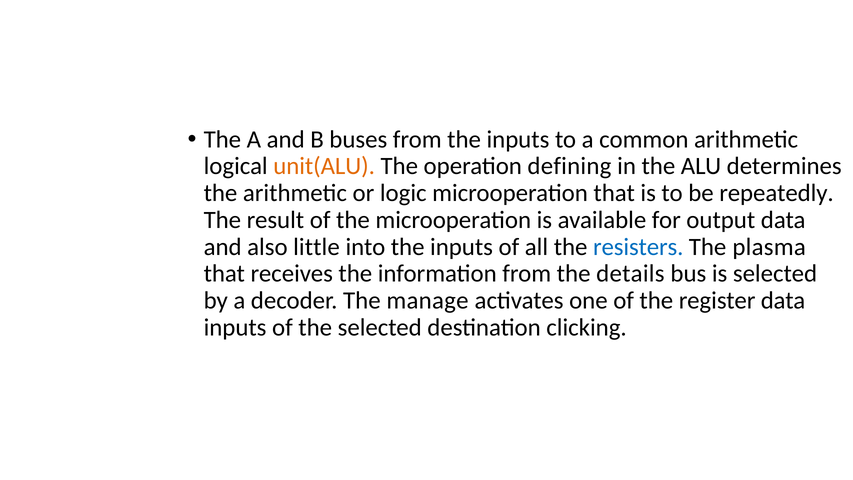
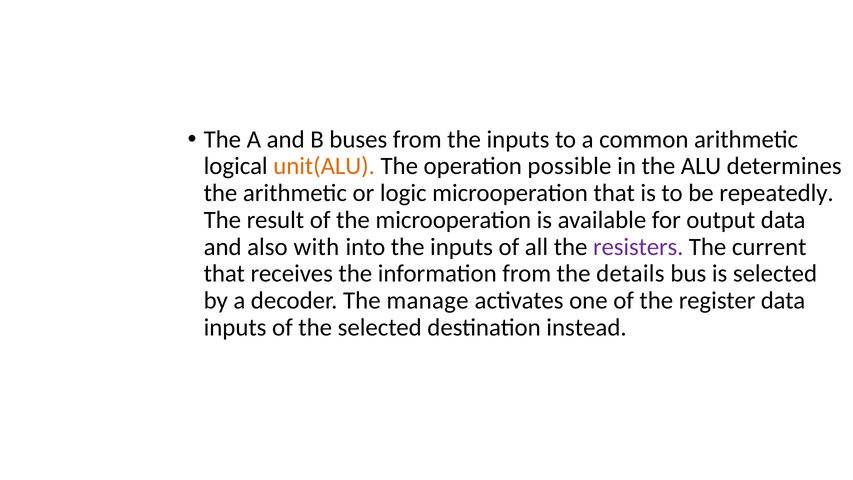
defining: defining -> possible (569, 166)
little: little -> with (316, 247)
resisters colour: blue -> purple (638, 247)
plasma: plasma -> current (769, 247)
clicking: clicking -> instead (587, 327)
